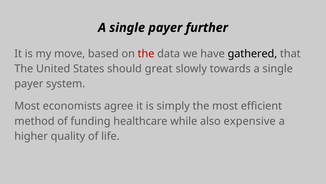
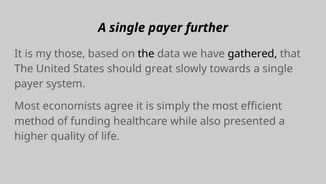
move: move -> those (70, 54)
the colour: red -> black (146, 54)
expensive: expensive -> presented (250, 121)
